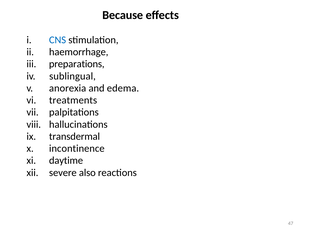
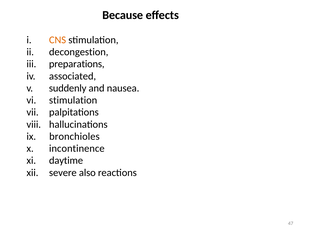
CNS colour: blue -> orange (58, 40)
haemorrhage: haemorrhage -> decongestion (79, 52)
sublingual: sublingual -> associated (73, 76)
anorexia: anorexia -> suddenly (68, 88)
edema: edema -> nausea (123, 88)
treatments: treatments -> stimulation (73, 100)
transdermal: transdermal -> bronchioles (74, 136)
